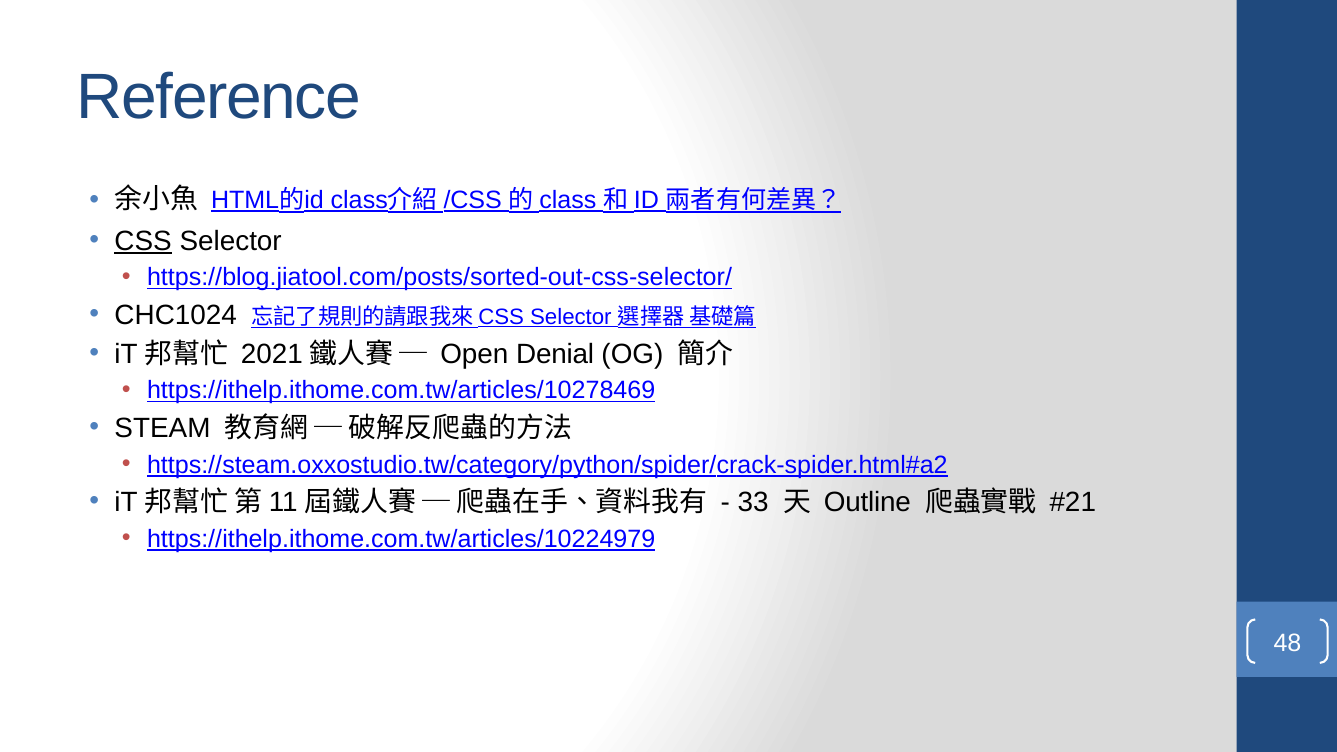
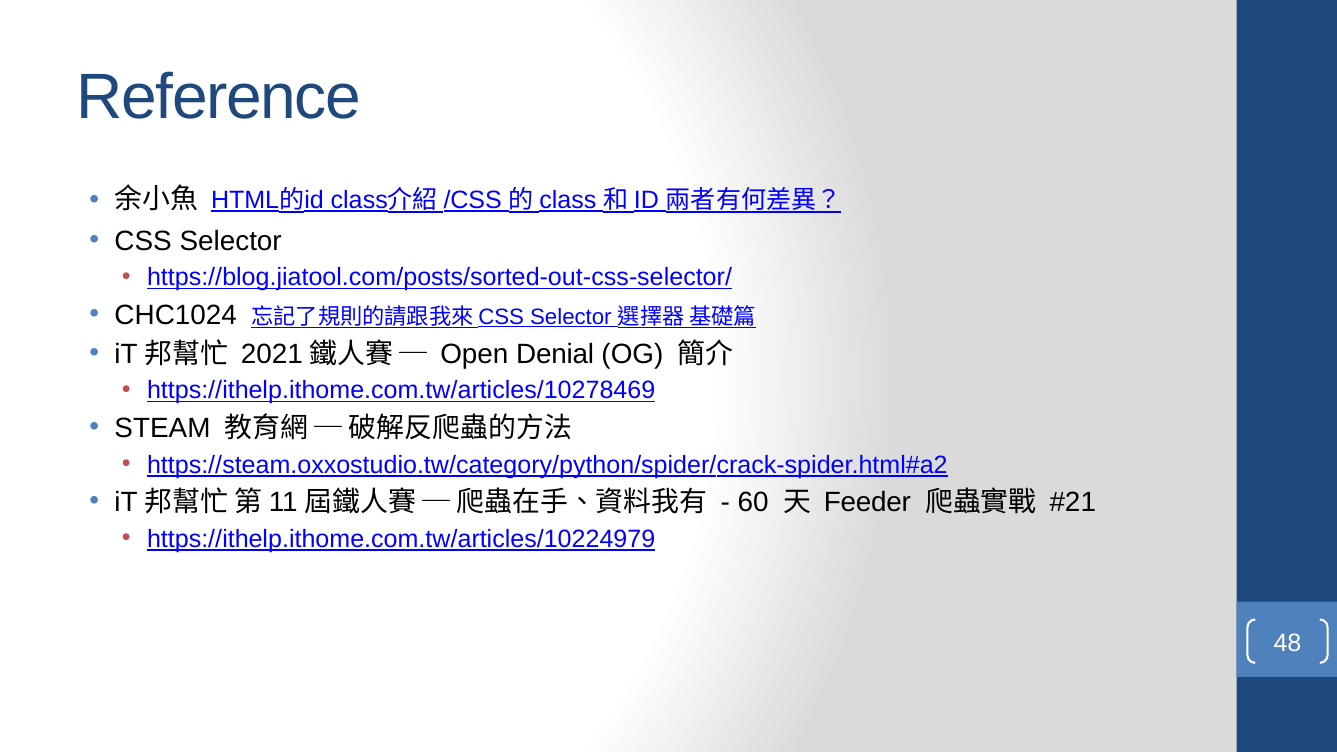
CSS underline: present -> none (143, 241)
33: 33 -> 60 (753, 502)
Outline: Outline -> Feeder (867, 502)
